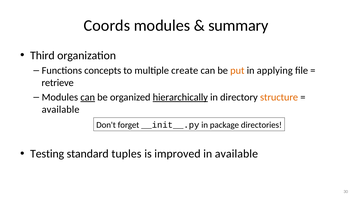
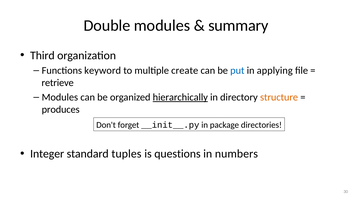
Coords: Coords -> Double (107, 26)
concepts: concepts -> keyword (103, 71)
put colour: orange -> blue (237, 71)
can underline: present -> none (88, 97)
available: available -> produces (61, 109)
Testing: Testing -> Integer (47, 154)
improved: improved -> questions (177, 154)
in available: available -> numbers (236, 154)
